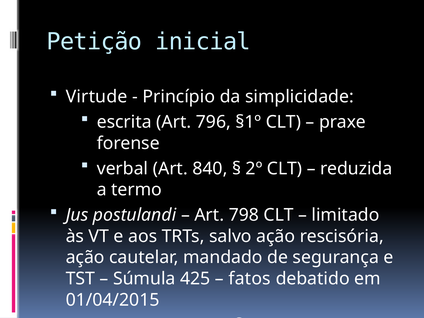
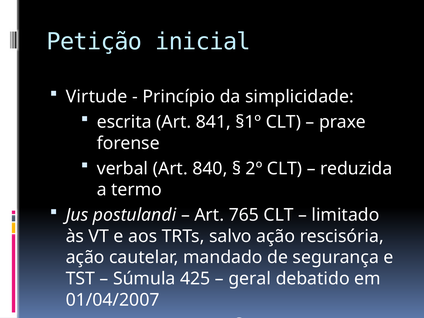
796: 796 -> 841 (213, 122)
798: 798 -> 765 (244, 215)
fatos: fatos -> geral (250, 279)
01/04/2015: 01/04/2015 -> 01/04/2007 (113, 300)
